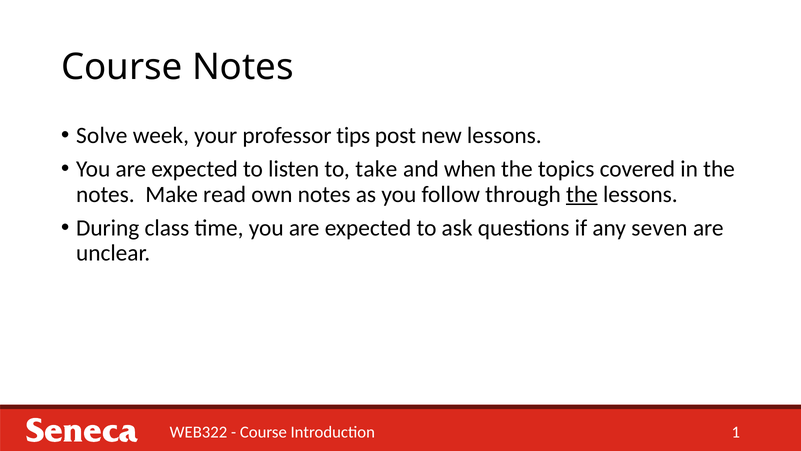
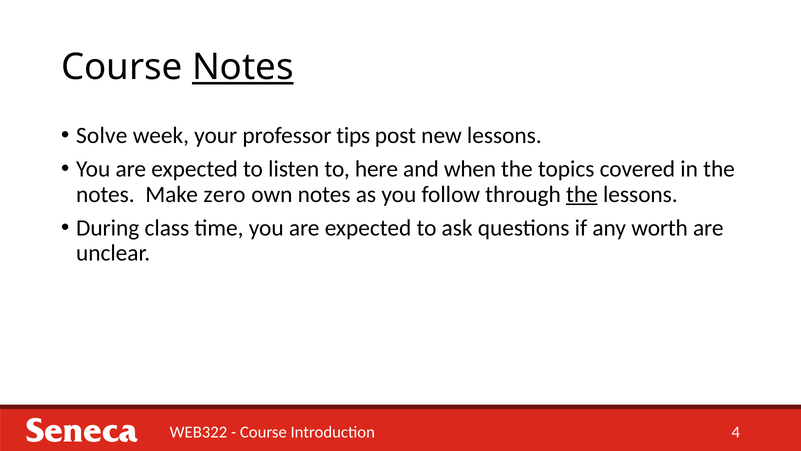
Notes underline: none -> present (243, 67)
take: take -> here (377, 169)
read: read -> zero (224, 194)
seven: seven -> worth (660, 228)
1: 1 -> 4 (736, 432)
